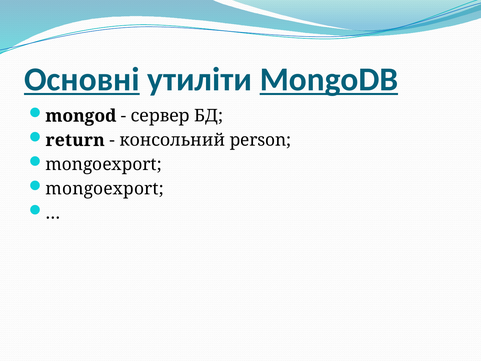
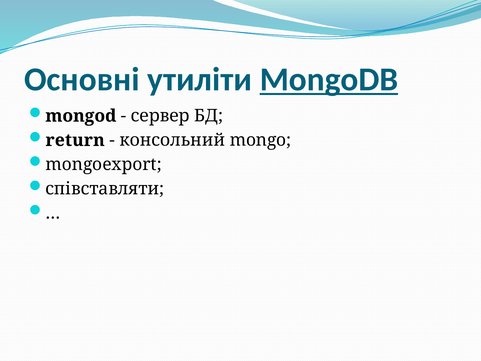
Основні underline: present -> none (82, 79)
person: person -> mongo (260, 140)
mongoexport: mongoexport -> співставляти (105, 189)
